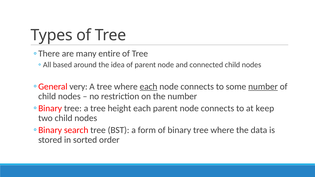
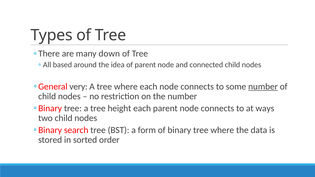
entire: entire -> down (109, 54)
each underline: present -> none (149, 87)
keep: keep -> ways (265, 108)
